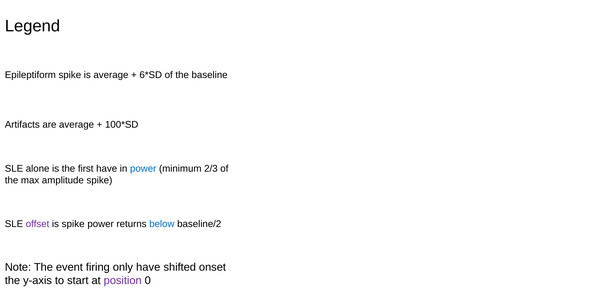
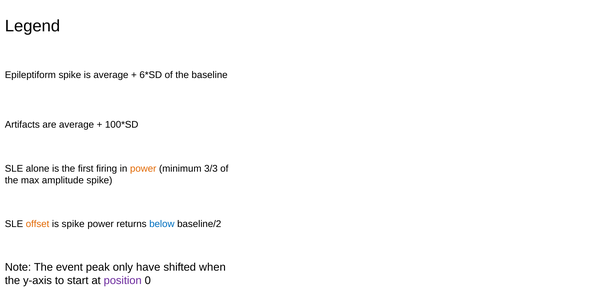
first have: have -> firing (107, 169)
power colour: blue -> orange (143, 169)
2/3: 2/3 -> 3/3 (211, 169)
offset colour: purple -> orange (38, 224)
firing: firing -> peak (98, 267)
onset: onset -> when (212, 267)
